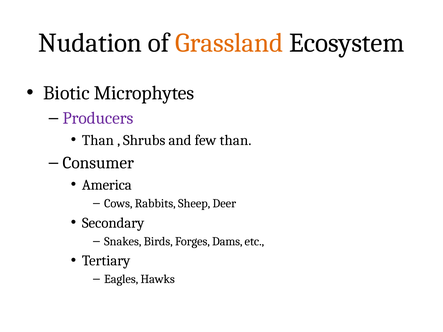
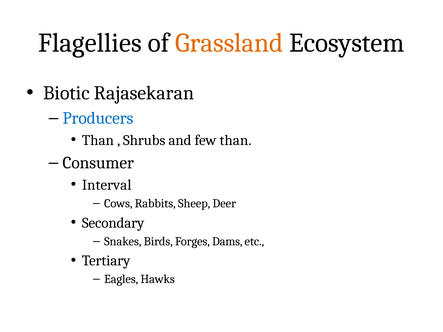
Nudation: Nudation -> Flagellies (90, 43)
Microphytes: Microphytes -> Rajasekaran (144, 93)
Producers colour: purple -> blue (98, 118)
America: America -> Interval (107, 185)
